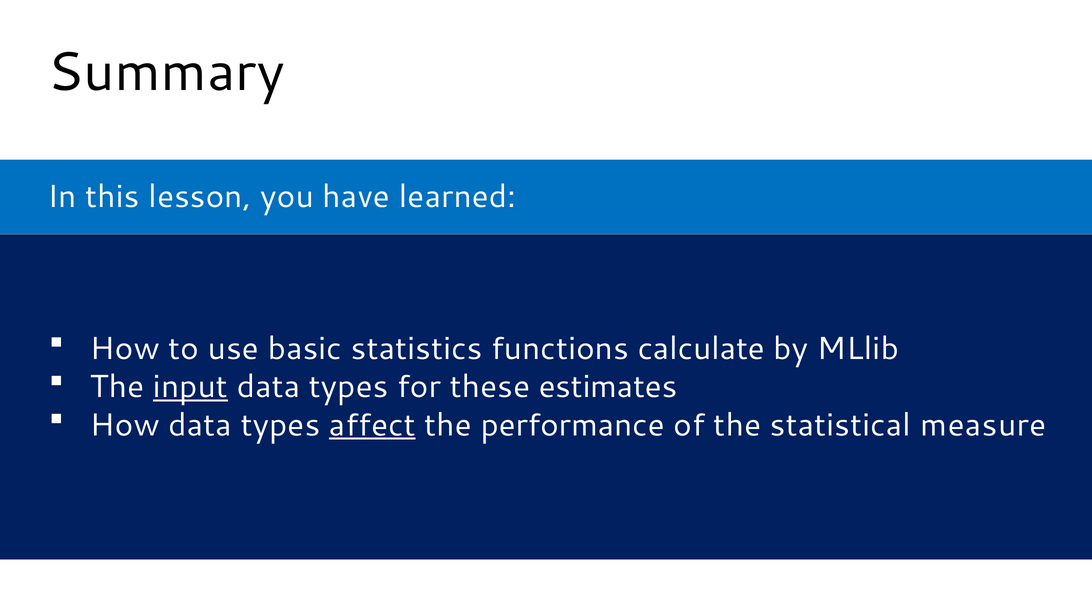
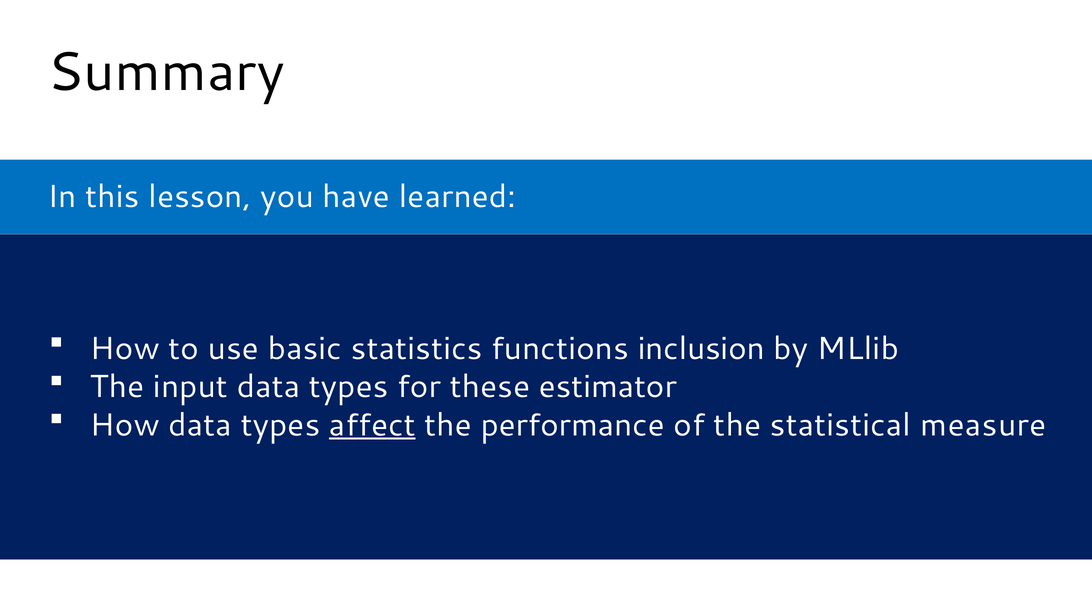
calculate: calculate -> inclusion (701, 349)
input underline: present -> none (190, 387)
estimates: estimates -> estimator (608, 387)
